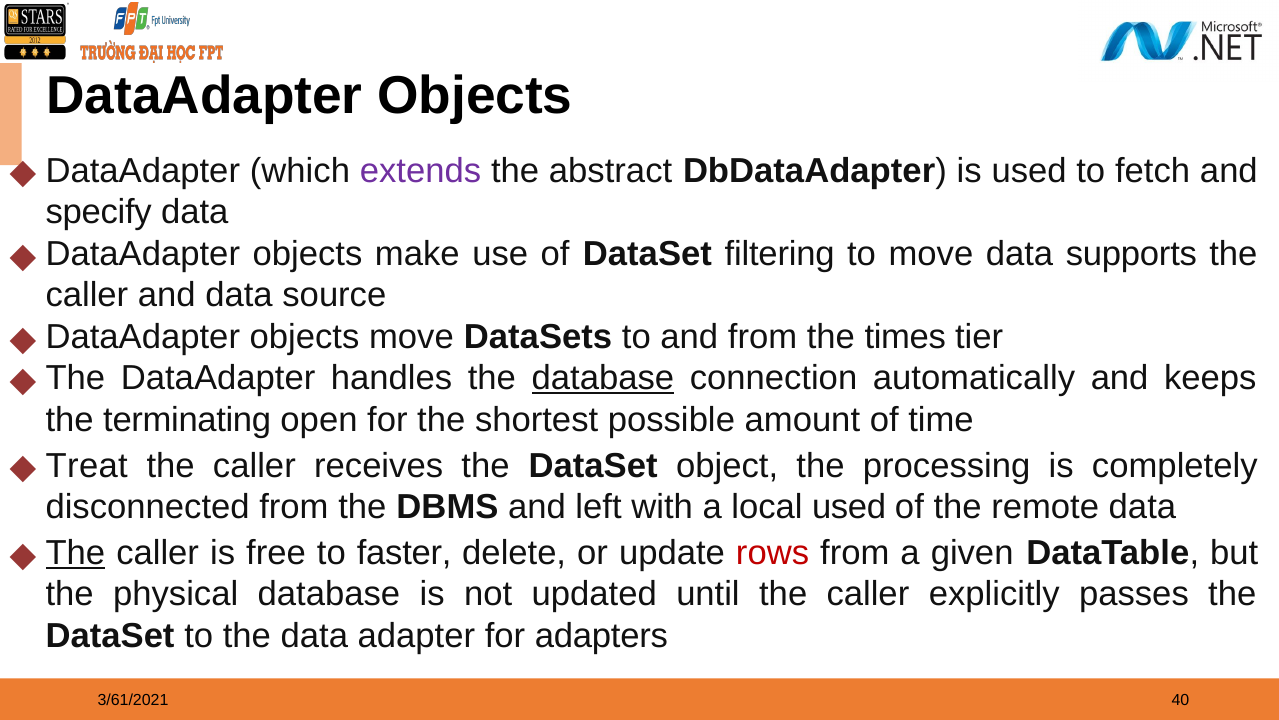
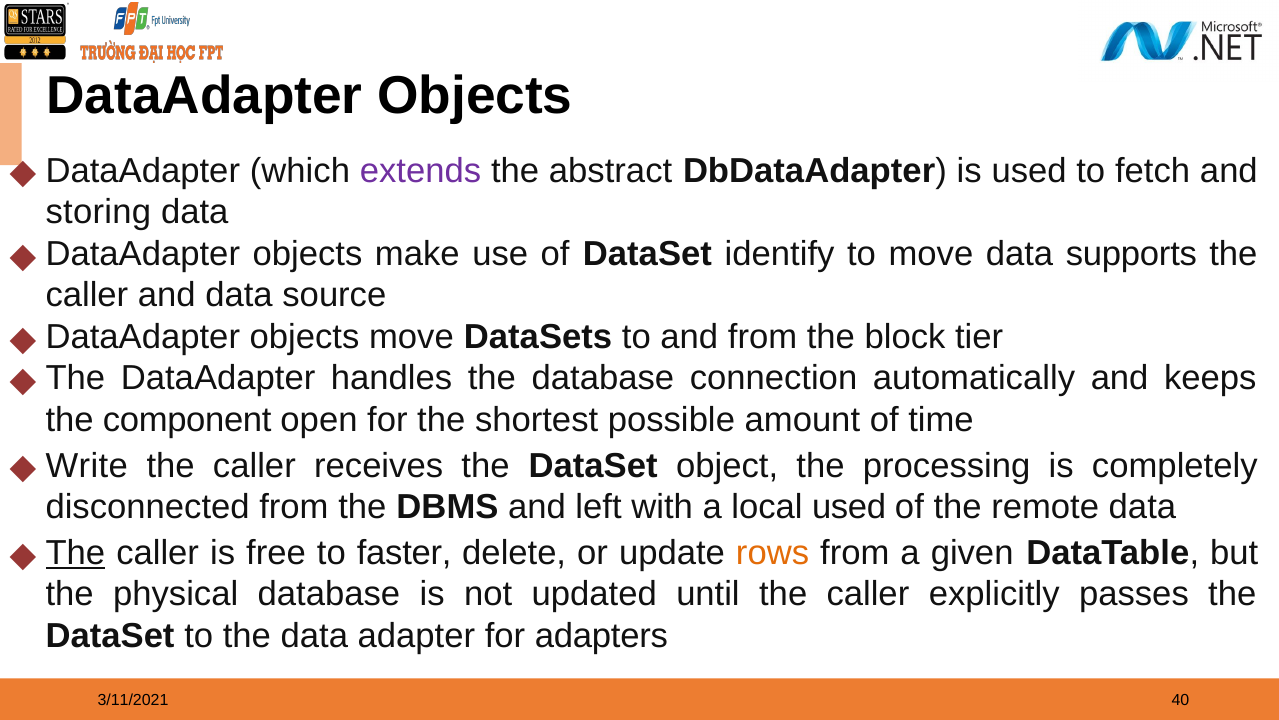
specify: specify -> storing (98, 212)
filtering: filtering -> identify (780, 254)
times: times -> block (905, 337)
database underline: present -> none (603, 378)
terminating: terminating -> component (187, 420)
Treat: Treat -> Write (87, 465)
rows colour: red -> orange (773, 552)
3/61/2021: 3/61/2021 -> 3/11/2021 (133, 700)
